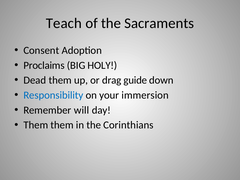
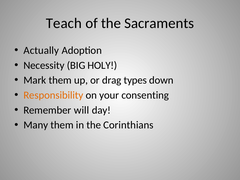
Consent: Consent -> Actually (41, 50)
Proclaims: Proclaims -> Necessity (44, 65)
Dead: Dead -> Mark (35, 80)
guide: guide -> types (135, 80)
Responsibility colour: blue -> orange (53, 95)
immersion: immersion -> consenting (145, 95)
Them: Them -> Many (36, 125)
